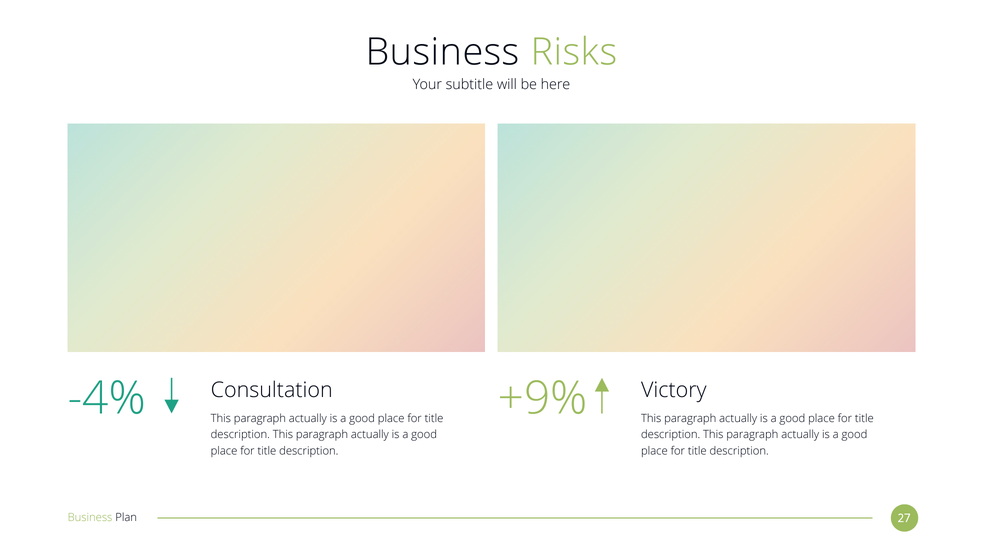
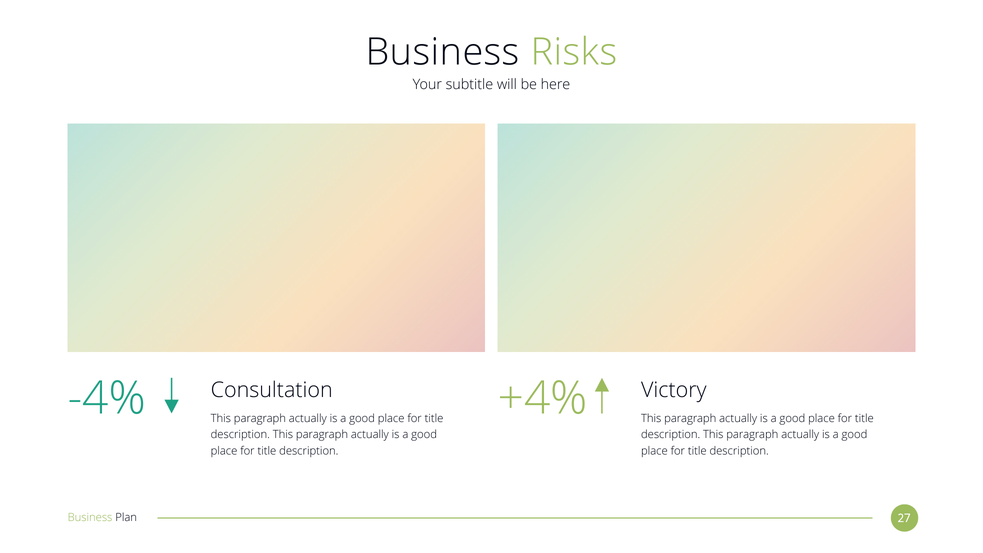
+9%: +9% -> +4% (543, 399)
